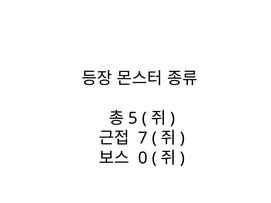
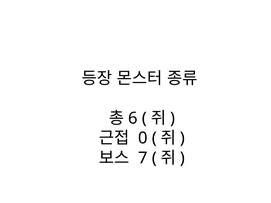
5: 5 -> 6 (133, 118)
7: 7 -> 0 (143, 138)
0: 0 -> 7 (143, 158)
